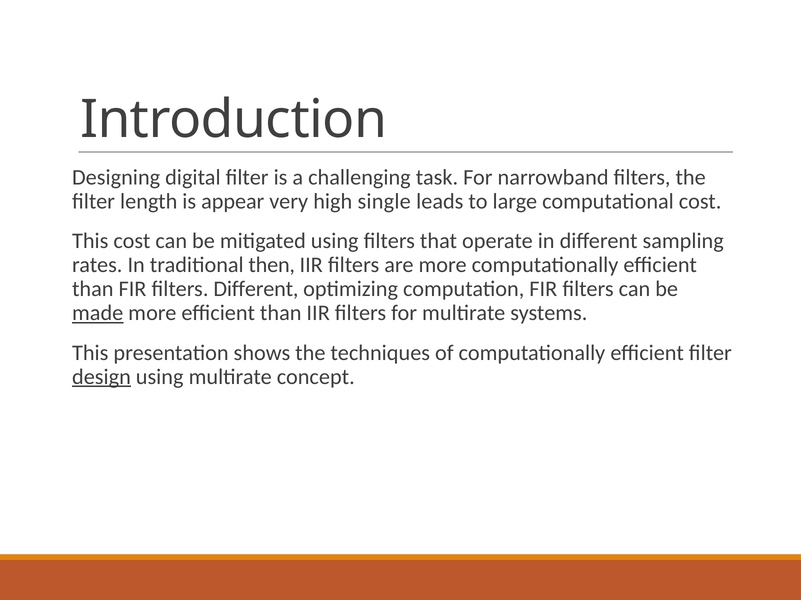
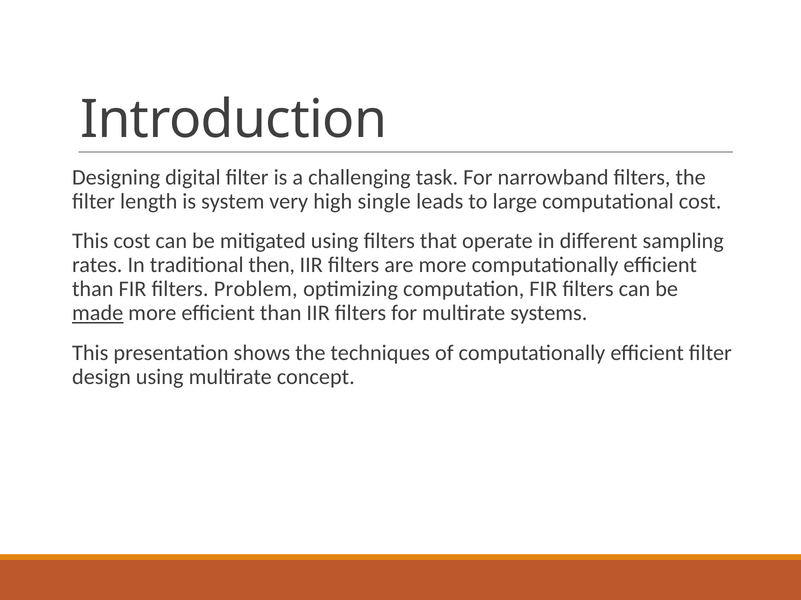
appear: appear -> system (233, 202)
filters Different: Different -> Problem (256, 289)
design underline: present -> none (101, 377)
